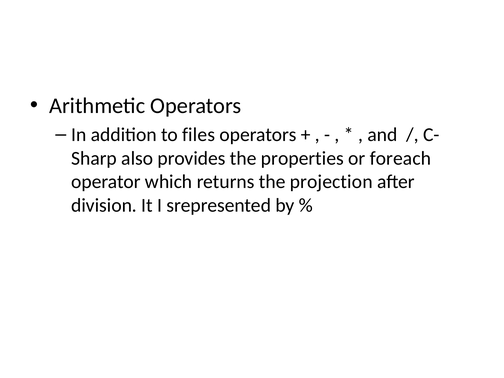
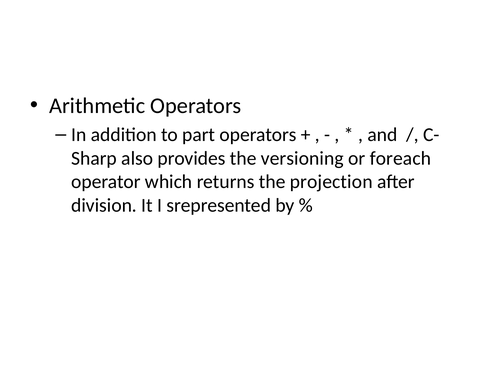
files: files -> part (199, 135)
properties: properties -> versioning (302, 158)
